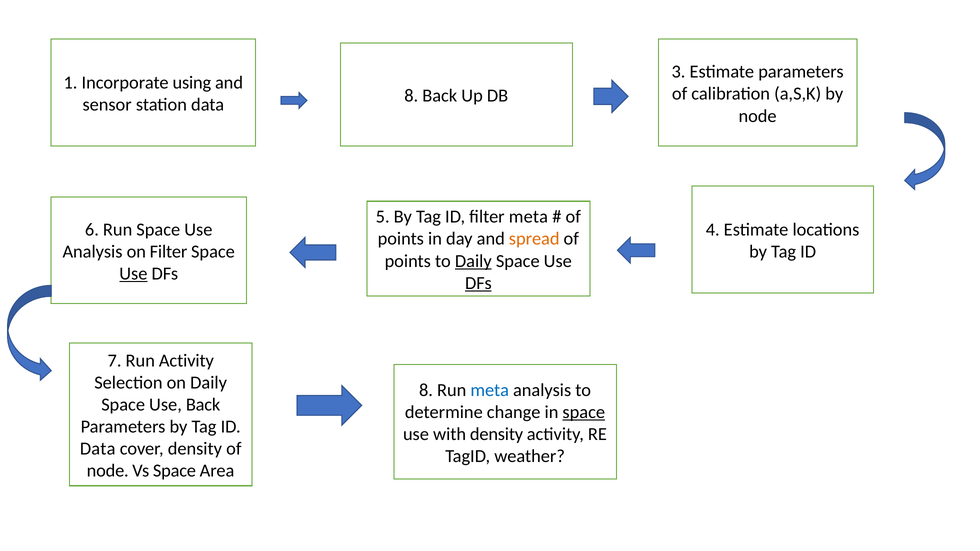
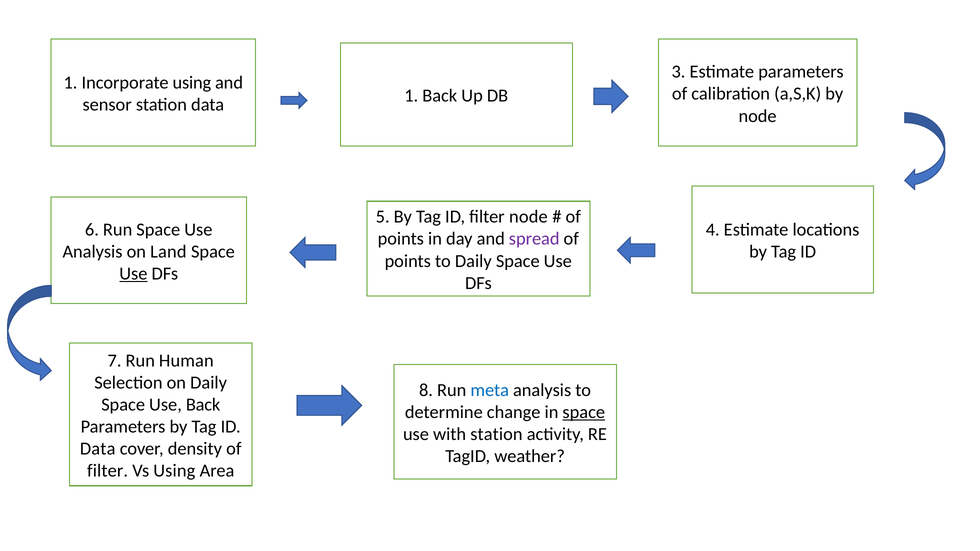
data 8: 8 -> 1 (411, 96)
filter meta: meta -> node (528, 217)
spread colour: orange -> purple (534, 239)
on Filter: Filter -> Land (168, 252)
Daily underline: present -> none (473, 261)
DFs underline: present -> none (478, 283)
Run Activity: Activity -> Human (186, 361)
with density: density -> station (496, 434)
node: node -> filter (108, 471)
Vs Space: Space -> Using (174, 471)
